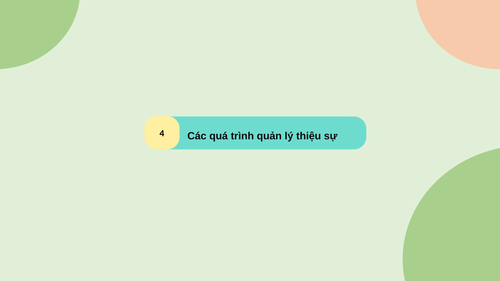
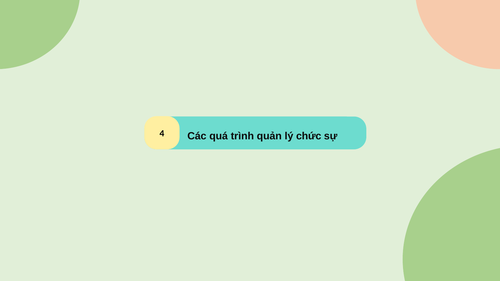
thiệu: thiệu -> chức (309, 136)
